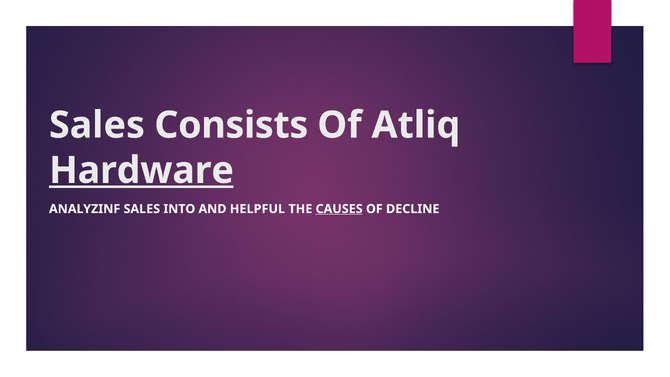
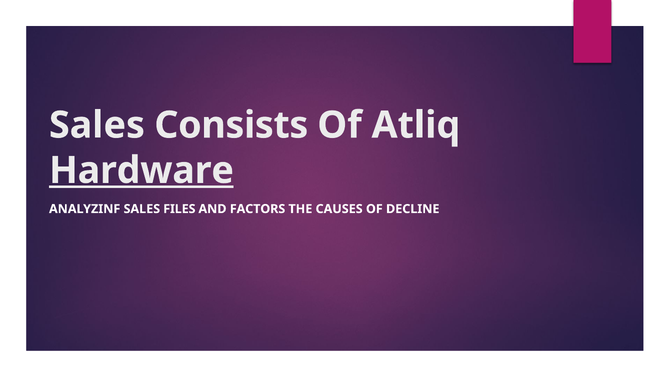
INTO: INTO -> FILES (179, 209)
HELPFUL: HELPFUL -> FACTORS (258, 209)
CAUSES underline: present -> none (339, 209)
